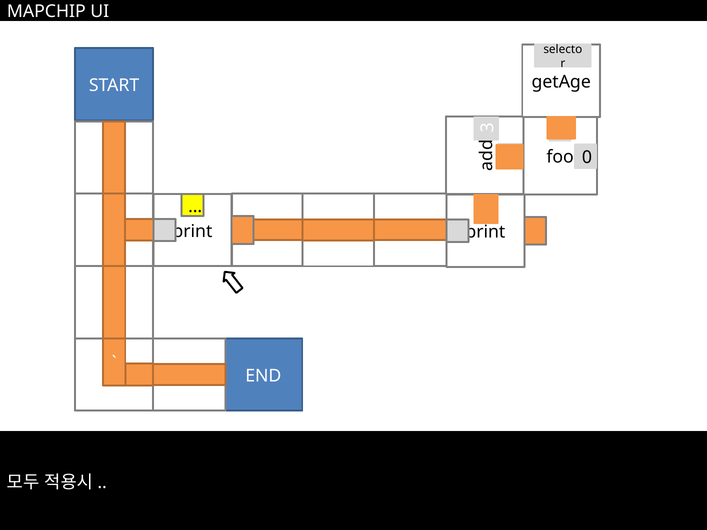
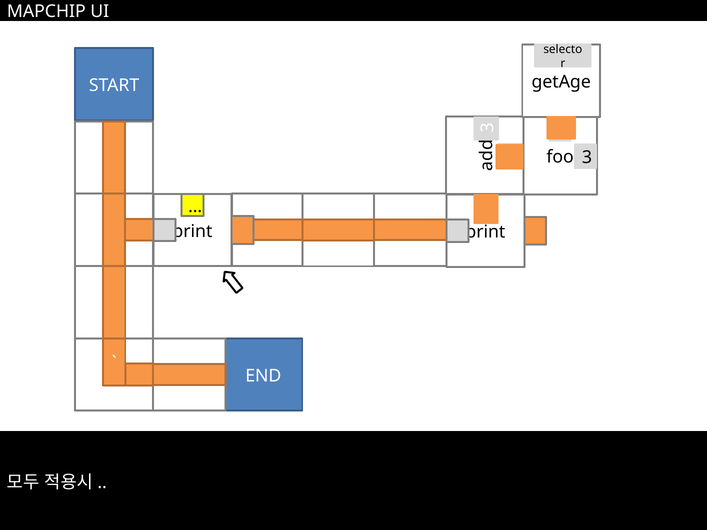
foo 0: 0 -> 3 (587, 158)
